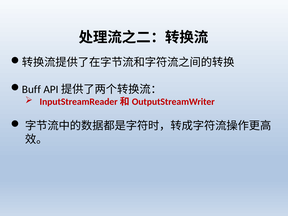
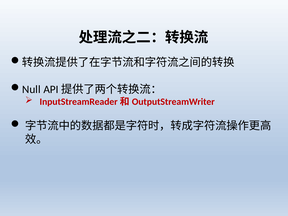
Buff: Buff -> Null (31, 89)
